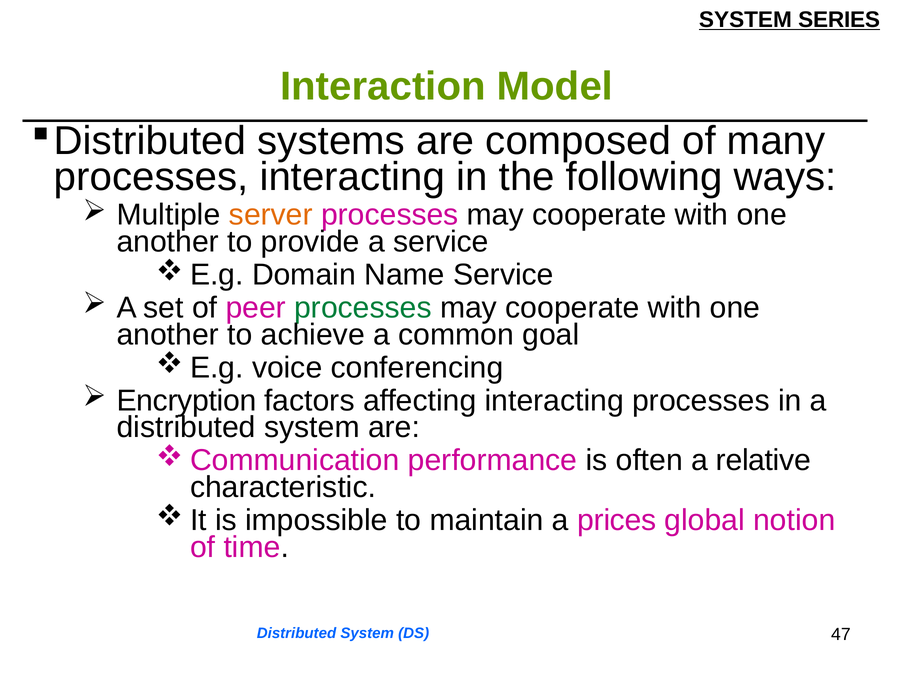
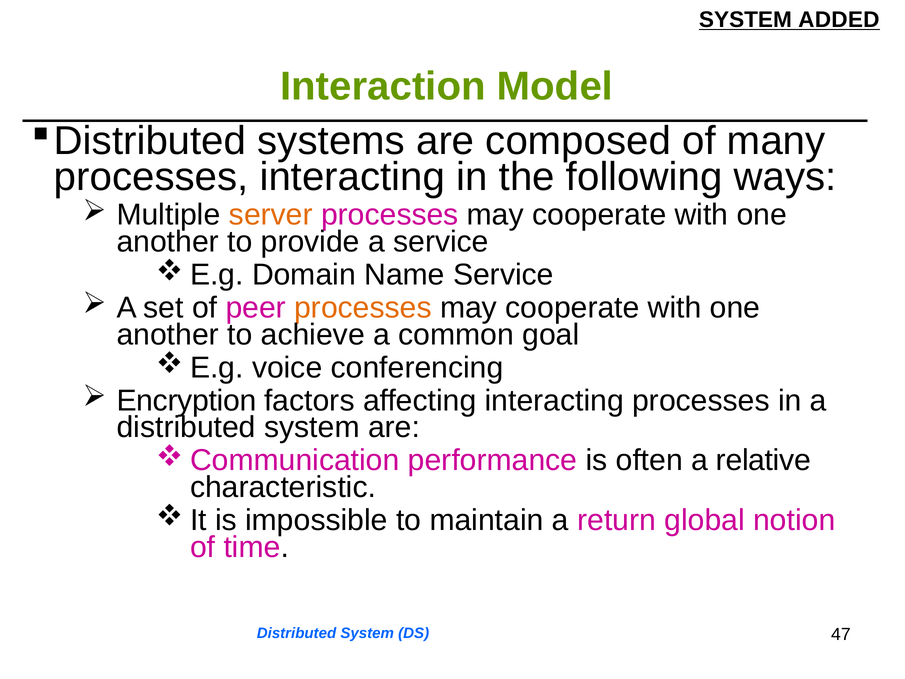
SERIES: SERIES -> ADDED (839, 20)
processes colour: green -> orange (363, 308)
prices: prices -> return (617, 520)
